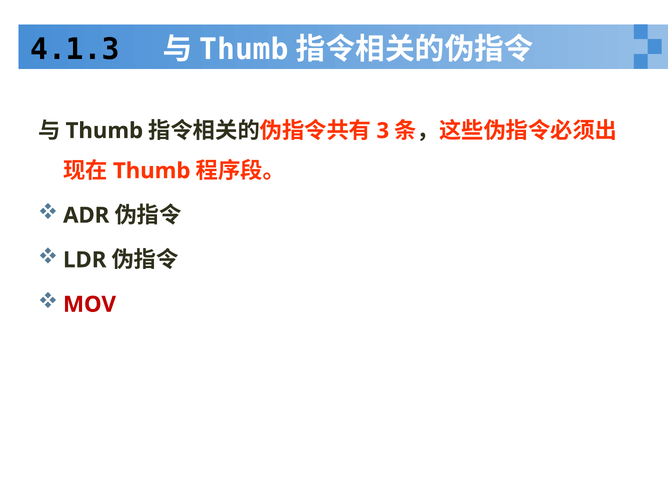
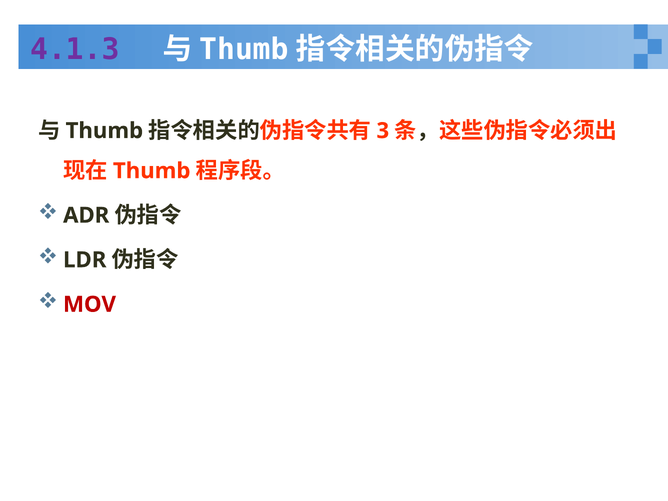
4.1.3 colour: black -> purple (75, 50)
